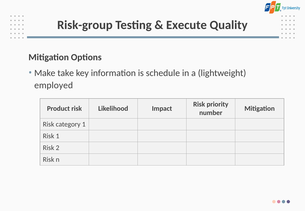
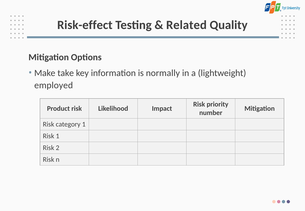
Risk-group: Risk-group -> Risk-effect (85, 25)
Execute: Execute -> Related (186, 25)
schedule: schedule -> normally (163, 73)
